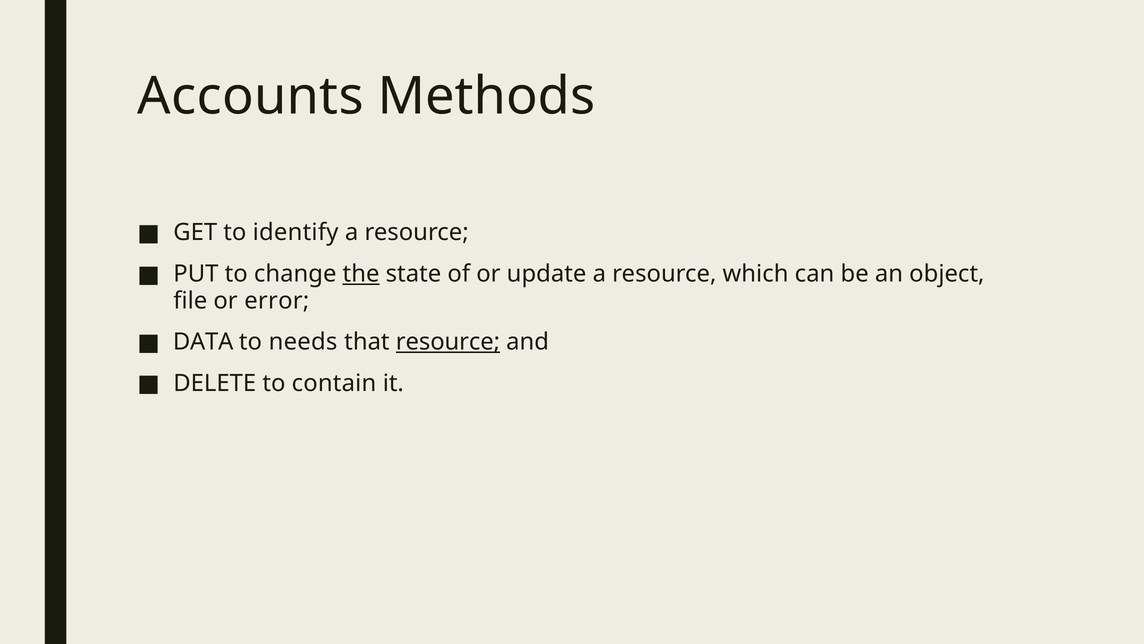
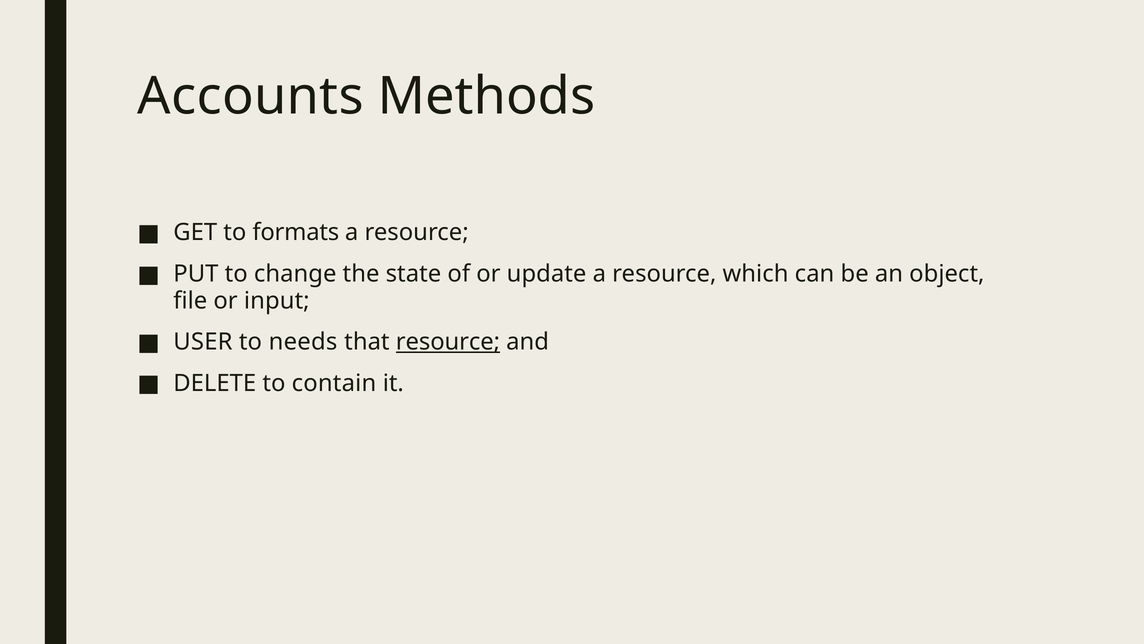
identify: identify -> formats (296, 232)
the underline: present -> none (361, 274)
error: error -> input (277, 301)
DATA: DATA -> USER (203, 342)
